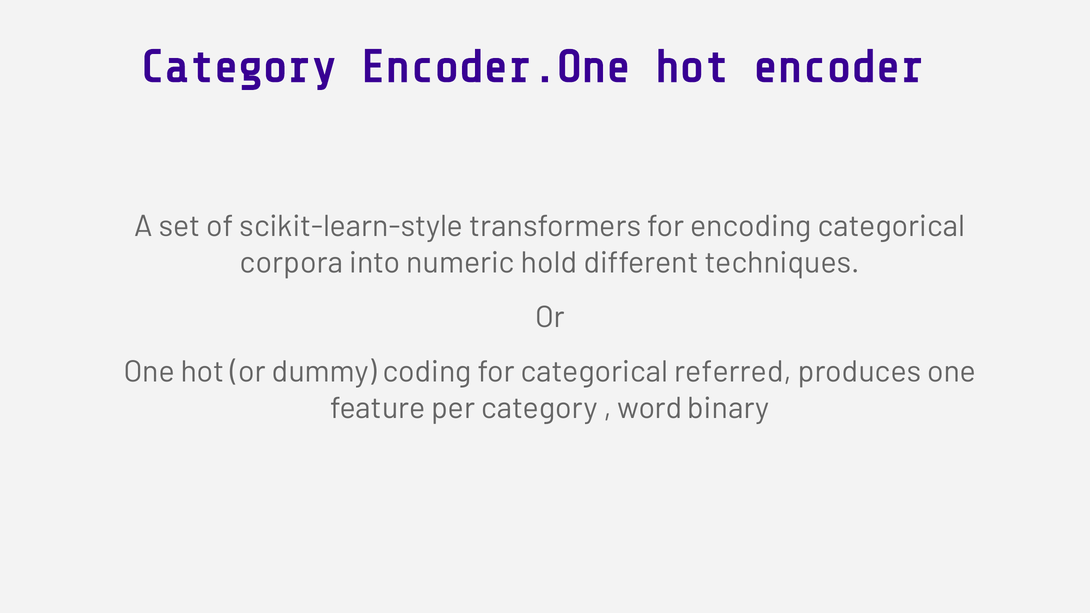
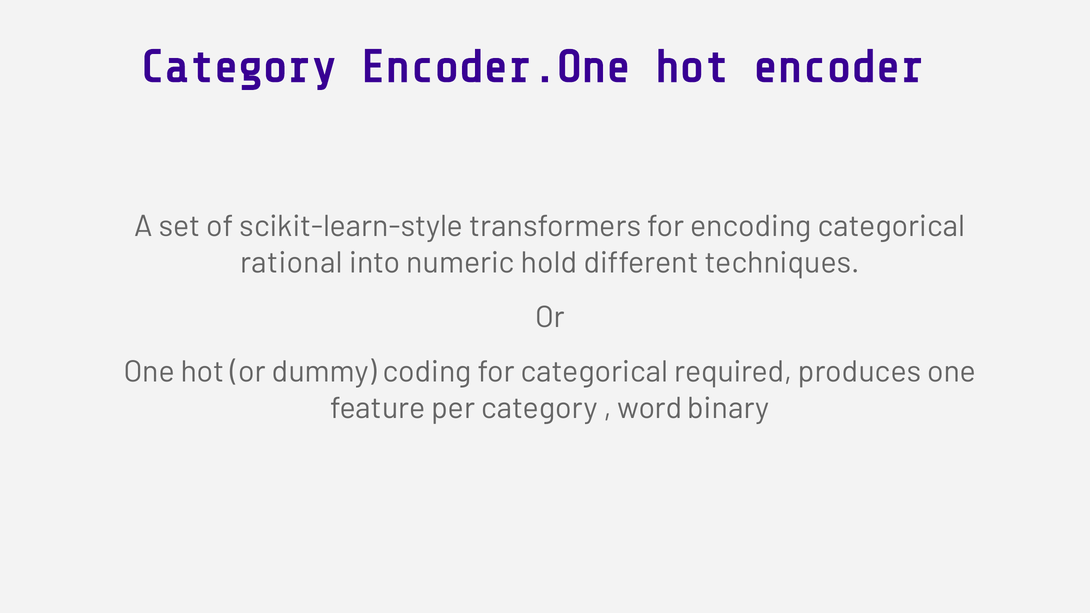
corpora: corpora -> rational (291, 263)
referred: referred -> required (733, 372)
